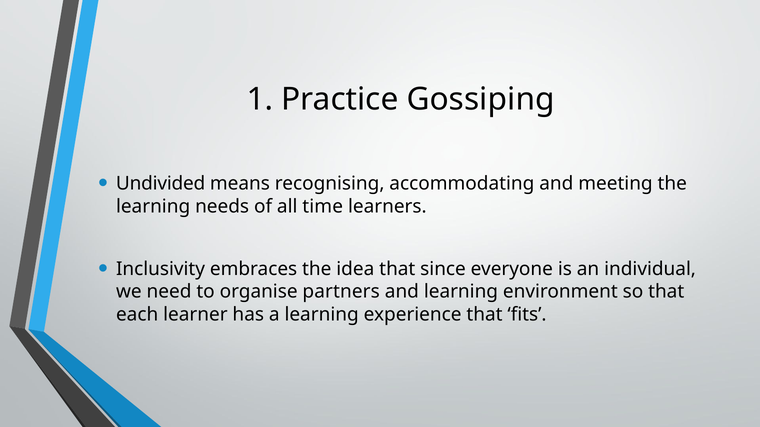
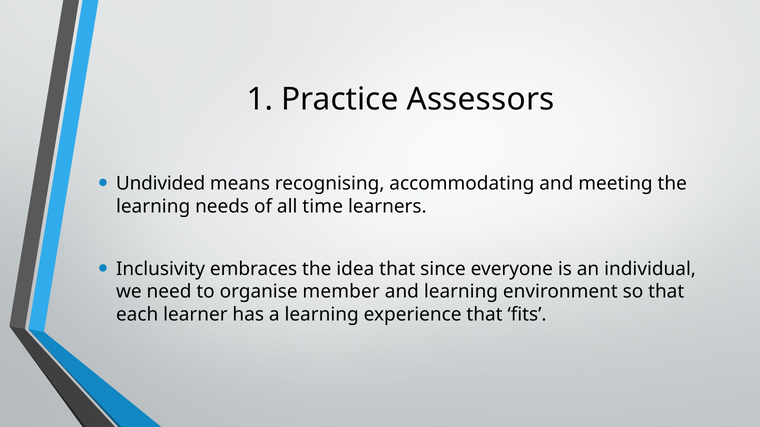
Gossiping: Gossiping -> Assessors (481, 100)
partners: partners -> member (341, 292)
